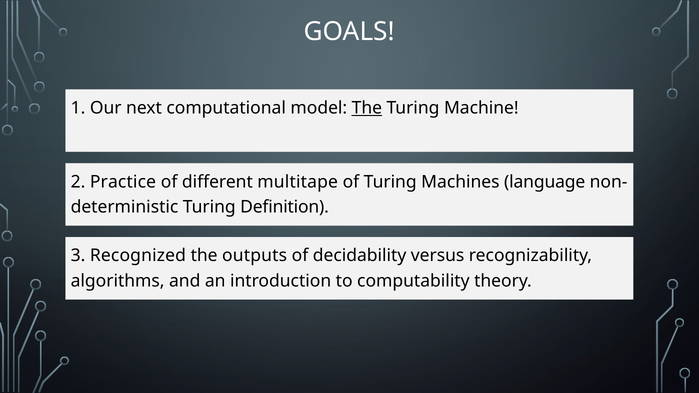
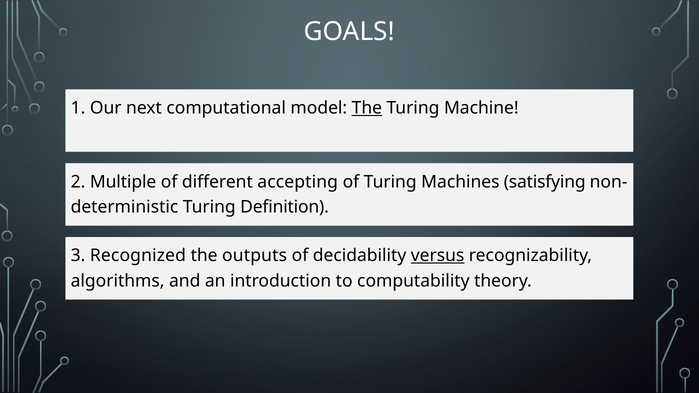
Practice: Practice -> Multiple (123, 182)
multitape: multitape -> accepting (298, 182)
language: language -> satisfying (545, 182)
versus underline: none -> present (438, 256)
